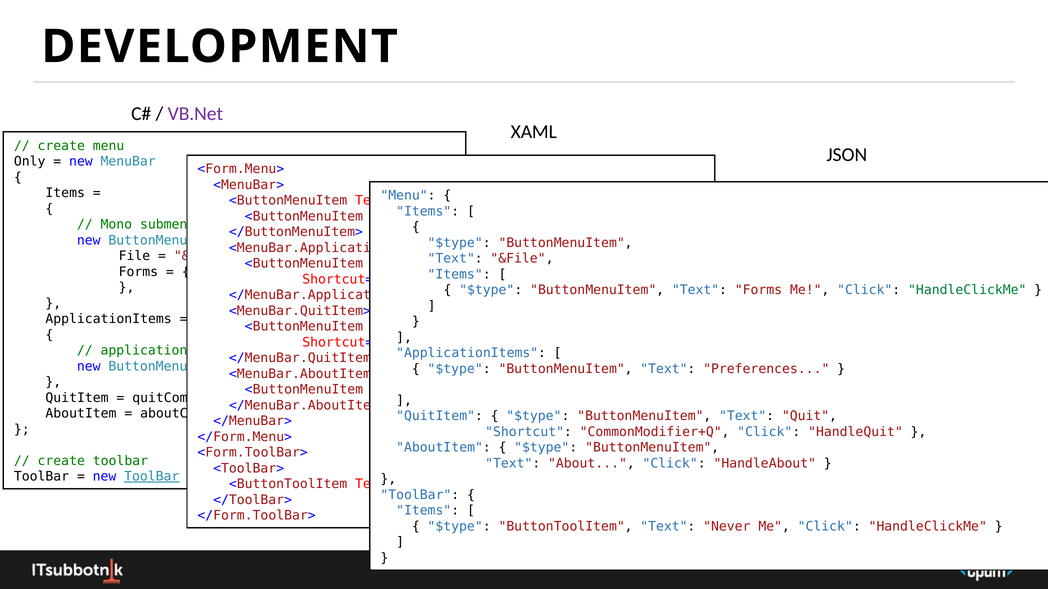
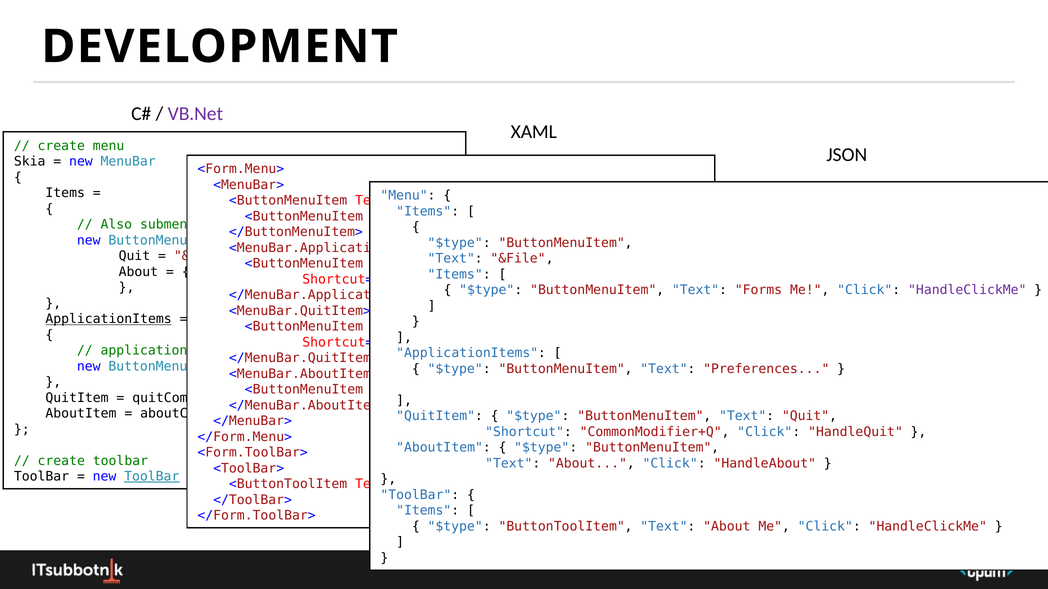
Only: Only -> Skia (30, 162)
Mono: Mono -> Also (116, 225)
File: File -> Quit (134, 256)
Forms: Forms -> About (138, 272)
HandleClickMe colour: green -> purple (967, 290)
ApplicationItems underline: none -> present (109, 319)
ButtonToolItem Text Never: Never -> About (727, 527)
